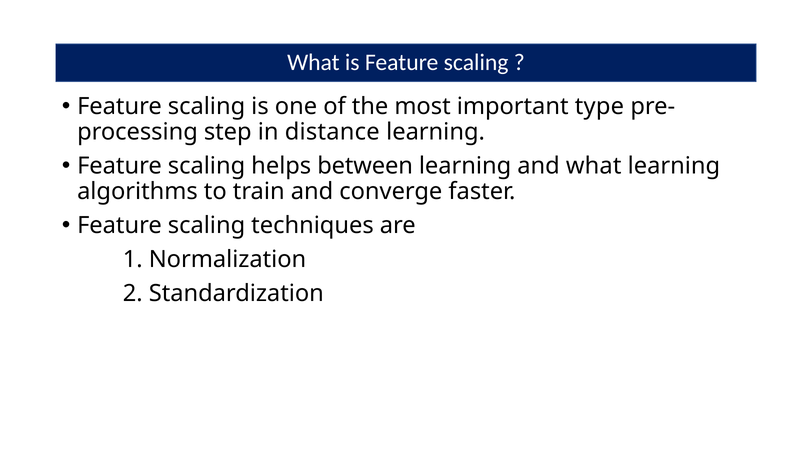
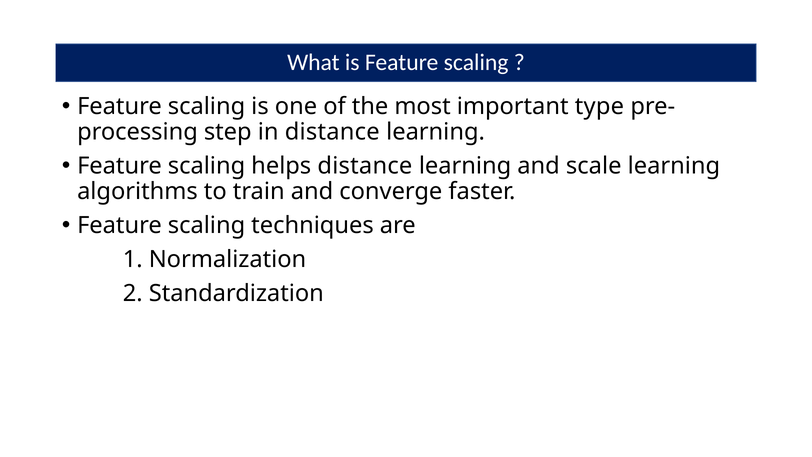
helps between: between -> distance (365, 166)
and what: what -> scale (594, 166)
